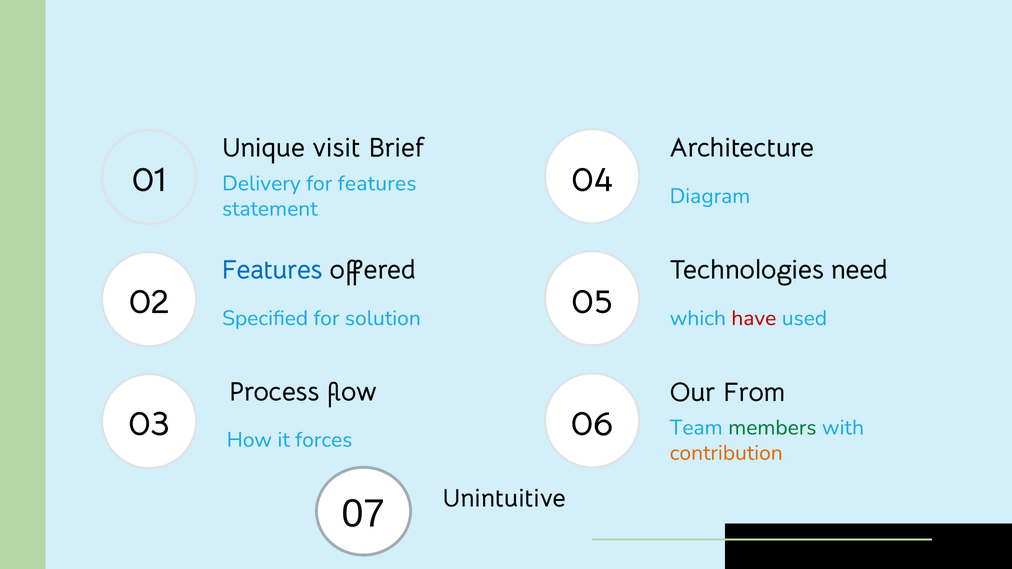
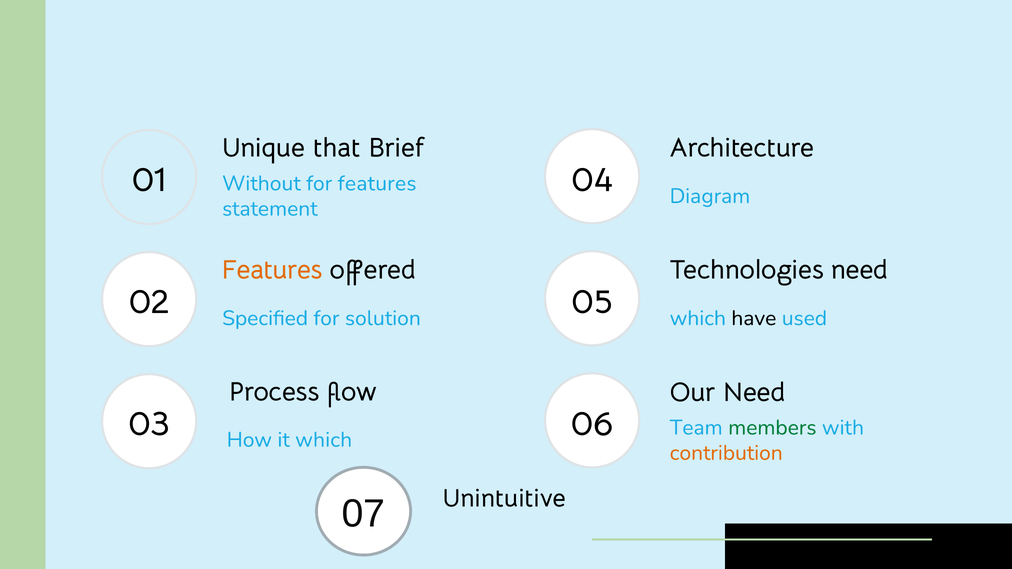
visit: visit -> that (337, 148)
Delivery: Delivery -> Without (261, 183)
Features colour: blue -> orange (272, 270)
have colour: red -> black (754, 318)
Our From: From -> Need (754, 392)
it forces: forces -> which (324, 440)
